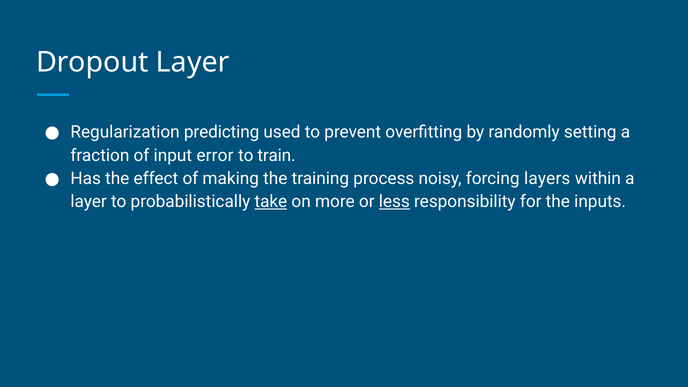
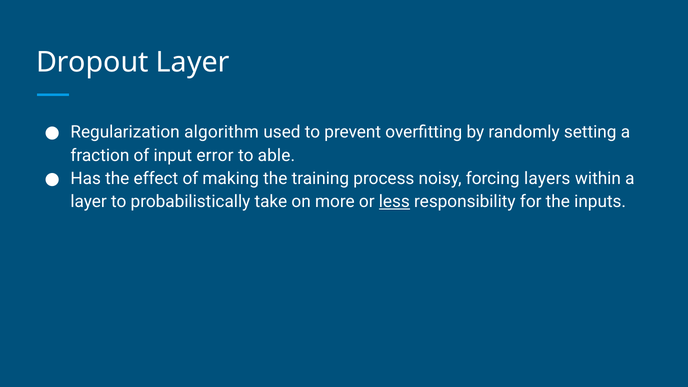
predicting: predicting -> algorithm (221, 132)
train: train -> able (276, 155)
take underline: present -> none (271, 202)
